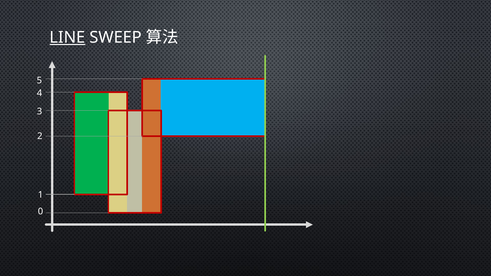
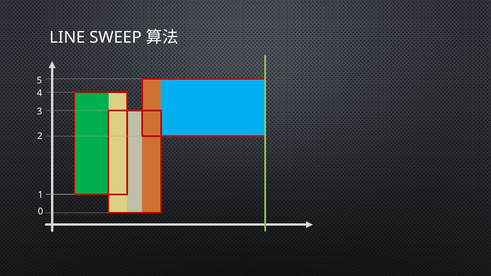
LINE underline: present -> none (67, 38)
